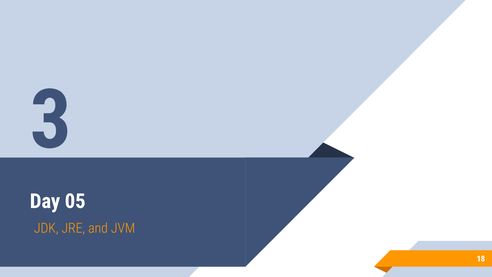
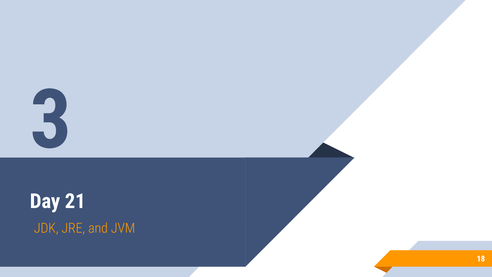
05: 05 -> 21 (75, 201)
